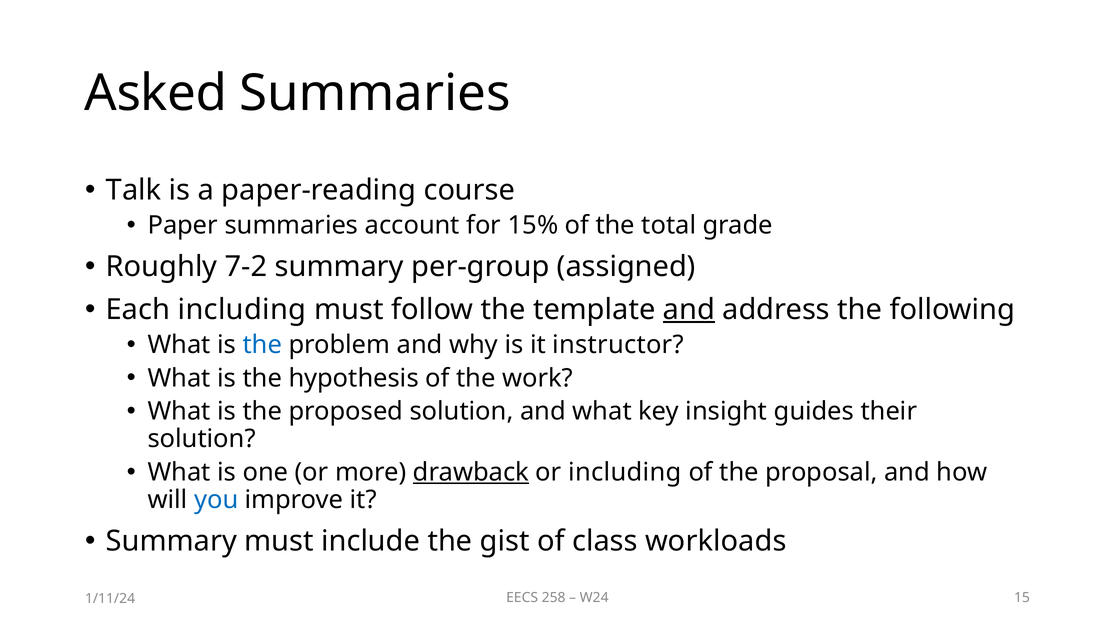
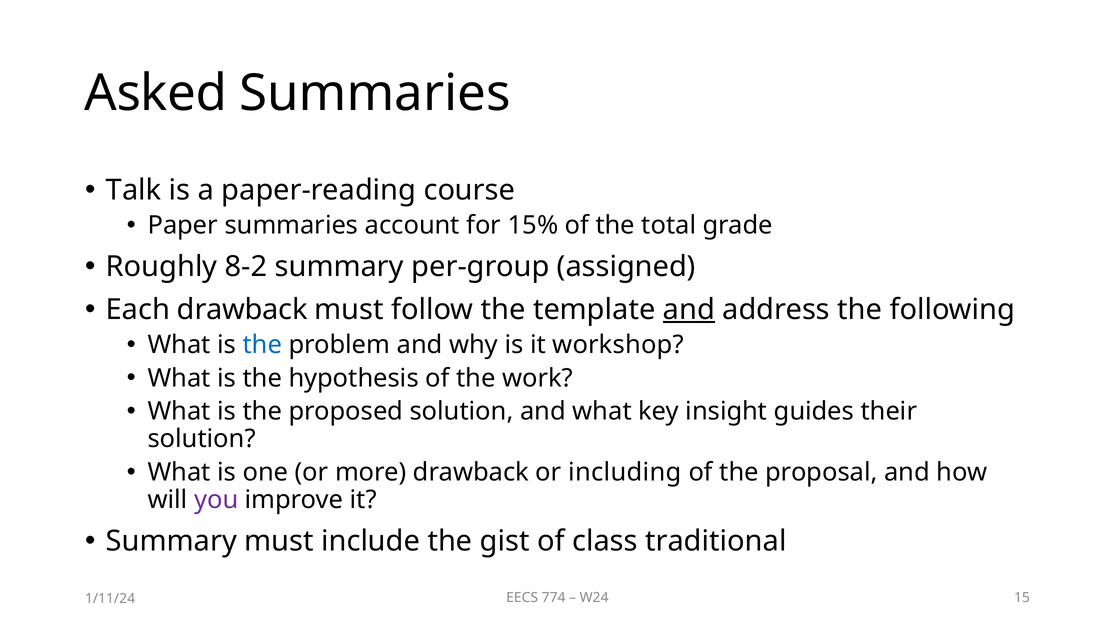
7-2: 7-2 -> 8-2 (246, 267)
Each including: including -> drawback (242, 310)
instructor: instructor -> workshop (618, 345)
drawback underline: present -> none (471, 473)
you colour: blue -> purple (216, 500)
workloads: workloads -> traditional (716, 541)
258: 258 -> 774 (554, 598)
